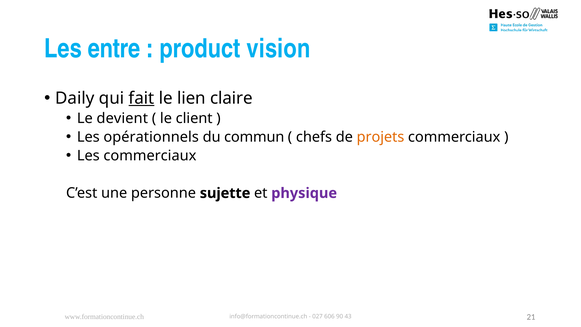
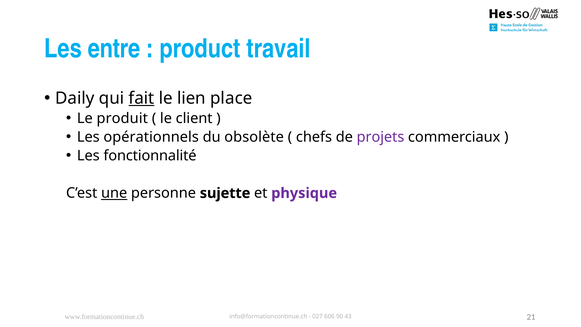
vision: vision -> travail (279, 49)
claire: claire -> place (231, 98)
devient: devient -> produit (122, 118)
commun: commun -> obsolète (254, 137)
projets colour: orange -> purple (380, 137)
Les commerciaux: commerciaux -> fonctionnalité (150, 156)
une underline: none -> present (114, 193)
